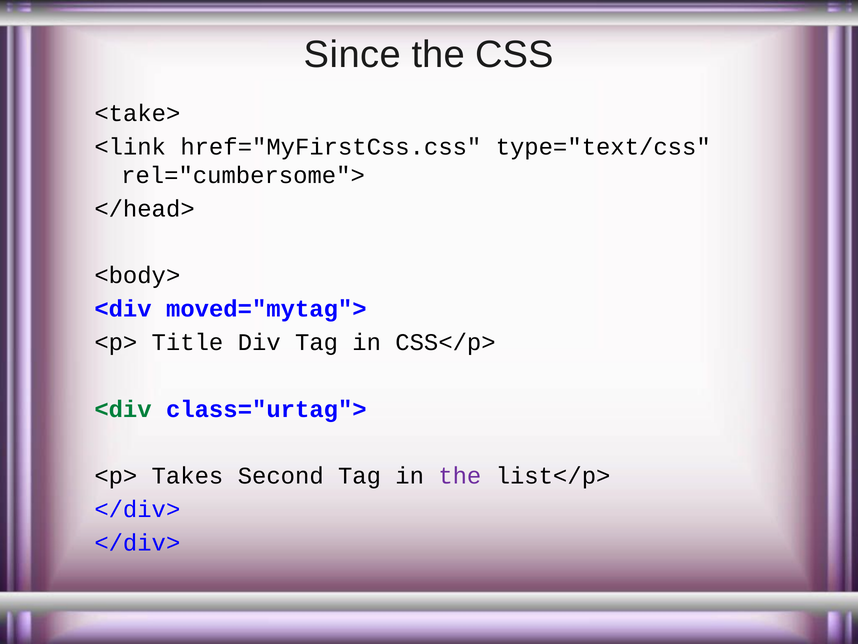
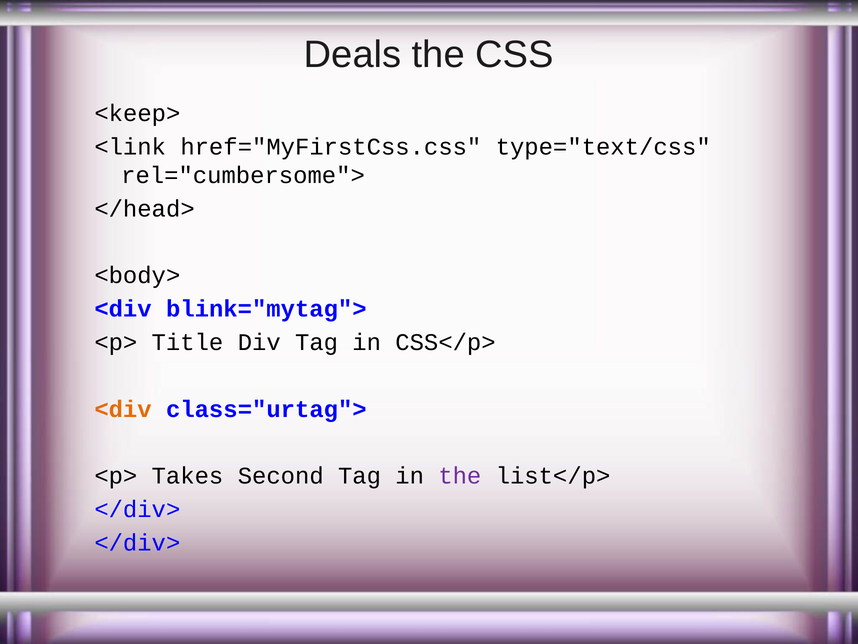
Since: Since -> Deals (353, 55)
<take>: <take> -> <keep> (137, 113)
moved="mytag">: moved="mytag"> -> blink="mytag"> (266, 309)
<div colour: green -> orange (123, 409)
